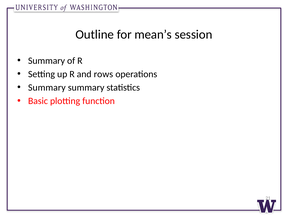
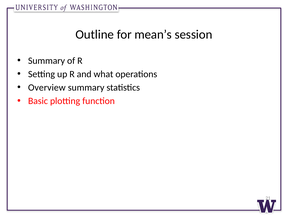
rows: rows -> what (103, 74)
Summary: Summary -> Overview (47, 88)
